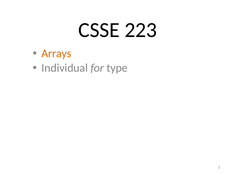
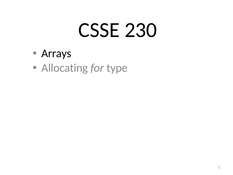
223: 223 -> 230 (141, 30)
Arrays colour: orange -> black (56, 53)
Individual: Individual -> Allocating (65, 68)
